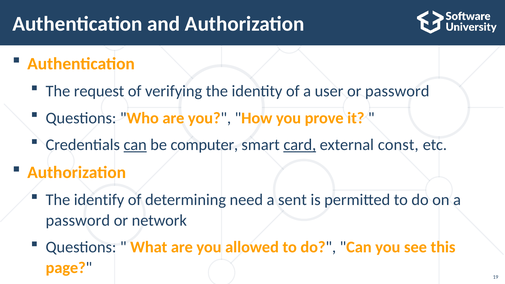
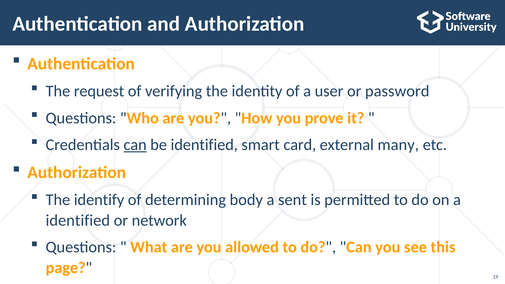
be computer: computer -> identified (204, 145)
card underline: present -> none (300, 145)
const: const -> many (398, 145)
need: need -> body (246, 200)
password: password -> identified (78, 220)
